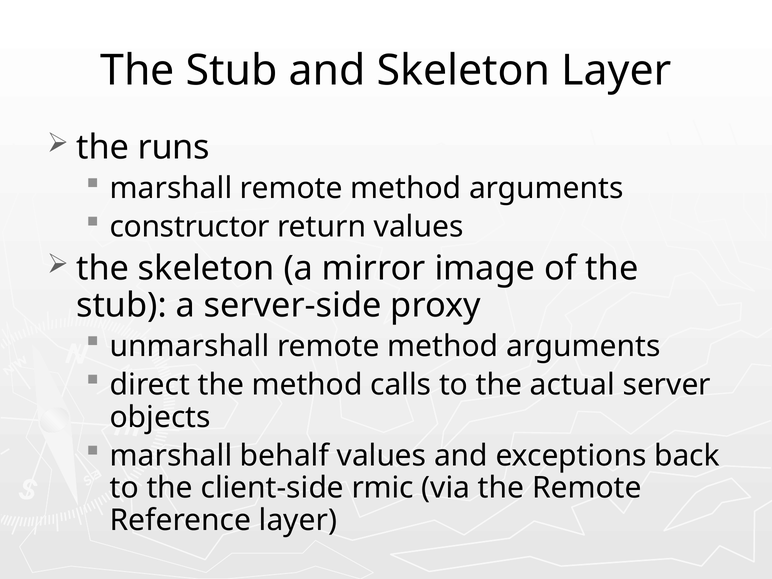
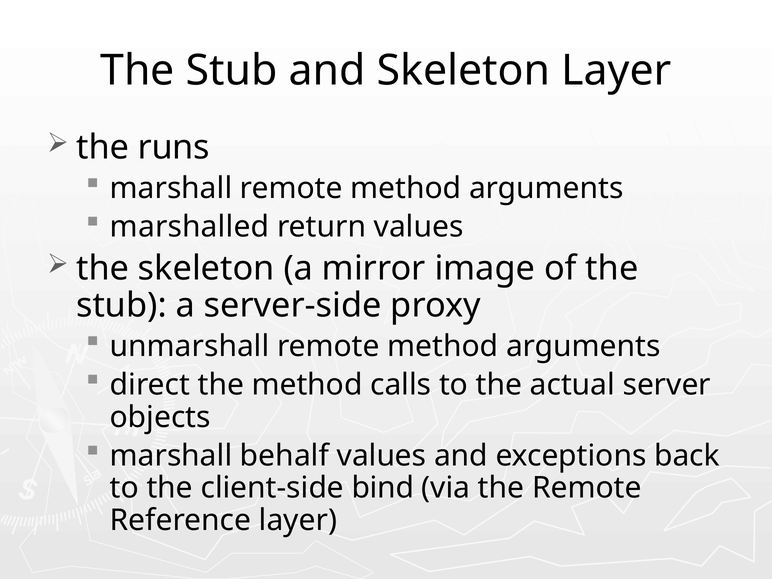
constructor: constructor -> marshalled (190, 227)
rmic: rmic -> bind (383, 488)
